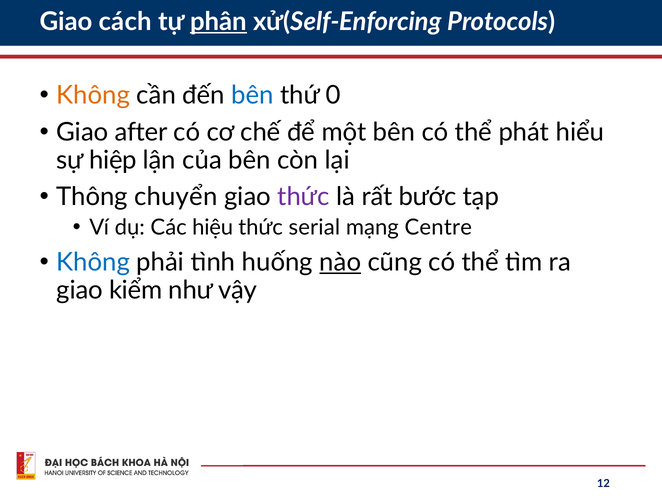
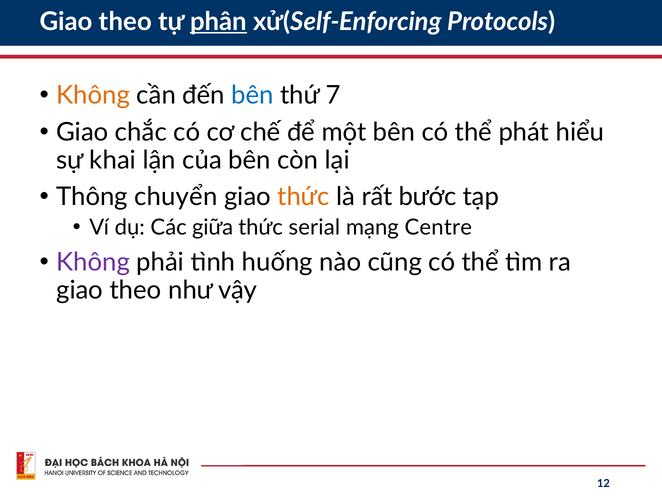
cách: cách -> theo (125, 22)
0: 0 -> 7 (333, 95)
after: after -> chắc (141, 132)
hiệp: hiệp -> khai (113, 160)
thức colour: purple -> orange (304, 197)
hiệu: hiệu -> giữa (213, 228)
Không colour: blue -> purple (93, 263)
nào underline: present -> none (340, 263)
kiểm: kiểm -> theo (136, 290)
